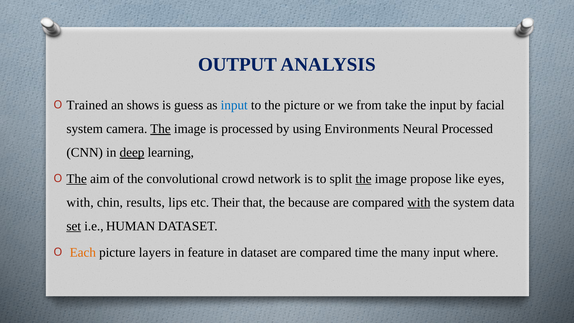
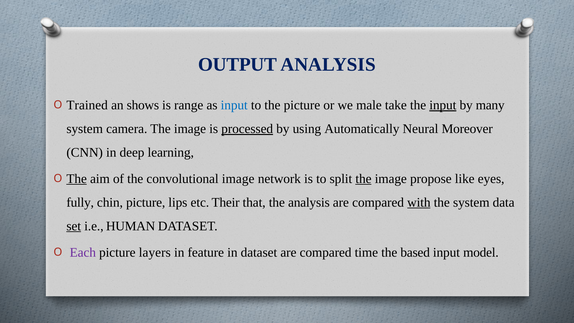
guess: guess -> range (189, 105)
from: from -> male (369, 105)
input underline: none -> present (443, 105)
facial: facial -> many (490, 105)
The underline: present -> none (161, 129)
processed underline: none -> present (247, 129)
Environments: Environments -> Automatically (362, 129)
Neural Processed: Processed -> Moreover (467, 129)
deep underline: present -> none (132, 152)
convolutional crowd: crowd -> image (238, 179)
with: with -> fully (80, 202)
chin results: results -> picture (146, 202)
the because: because -> analysis (309, 202)
Each colour: orange -> purple (83, 252)
many: many -> based (415, 252)
where: where -> model (481, 252)
